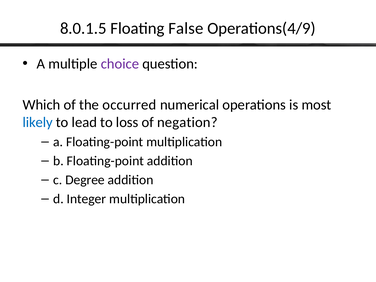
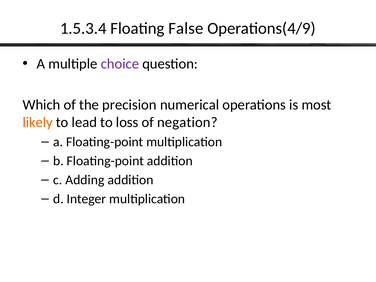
8.0.1.5: 8.0.1.5 -> 1.5.3.4 (83, 28)
occurred: occurred -> precision (129, 105)
likely colour: blue -> orange (38, 122)
Degree: Degree -> Adding (85, 180)
